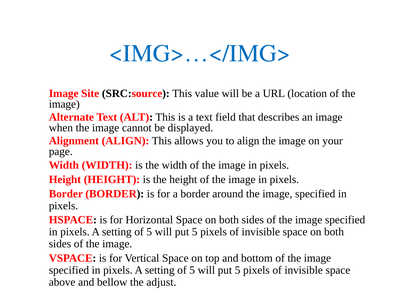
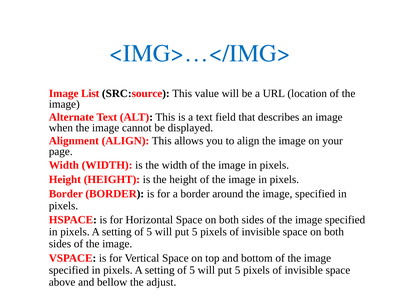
Site: Site -> List (90, 94)
